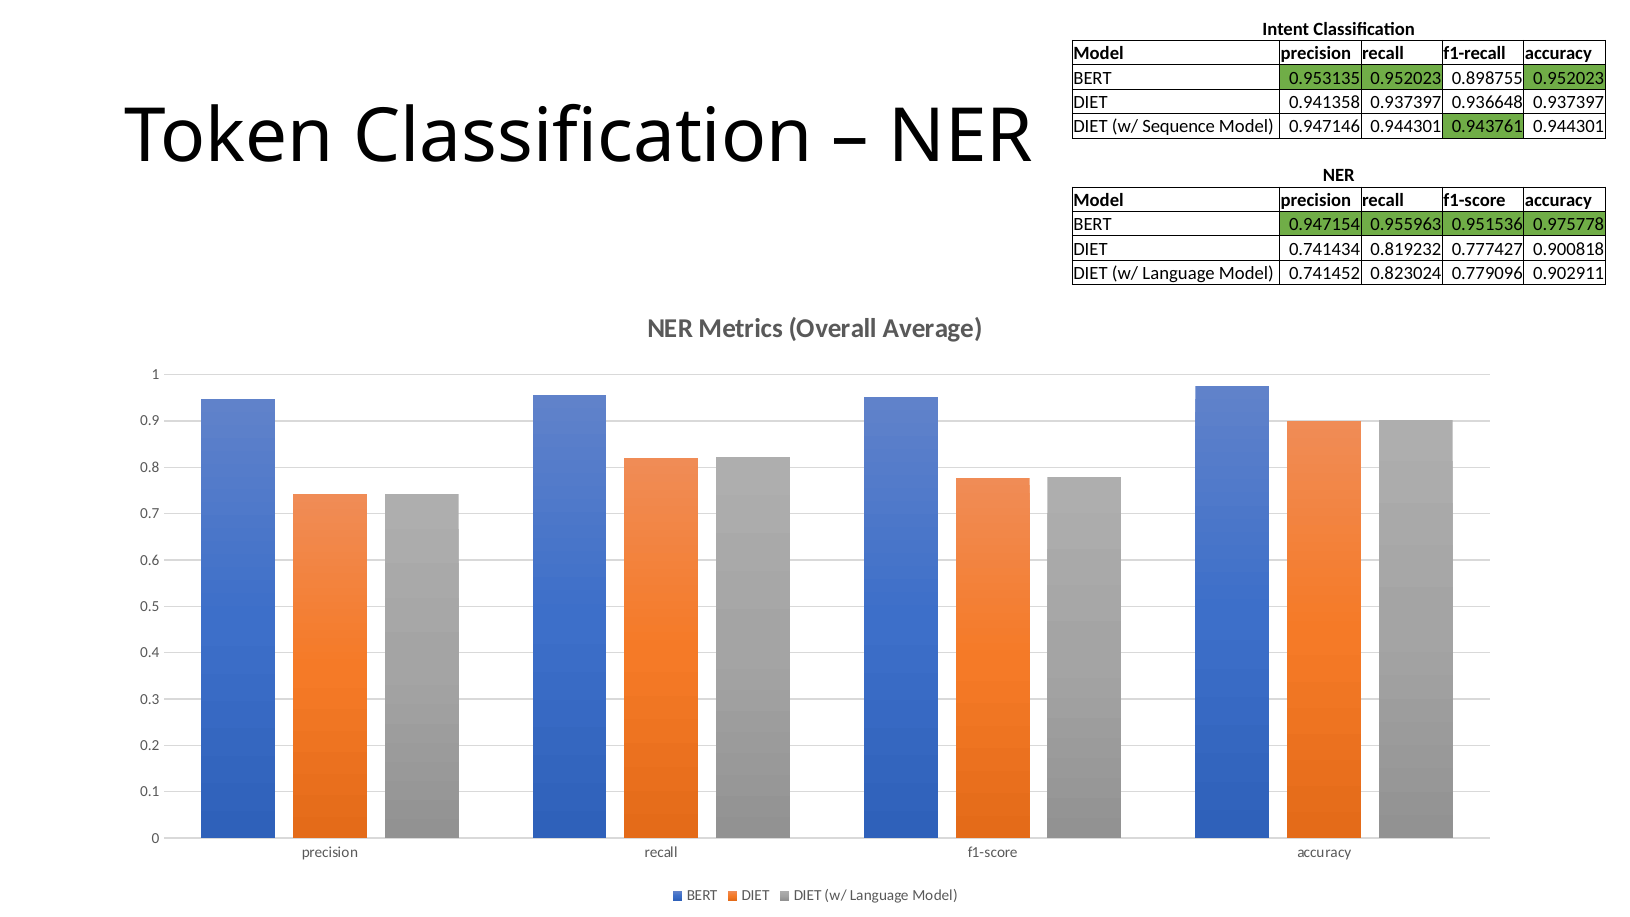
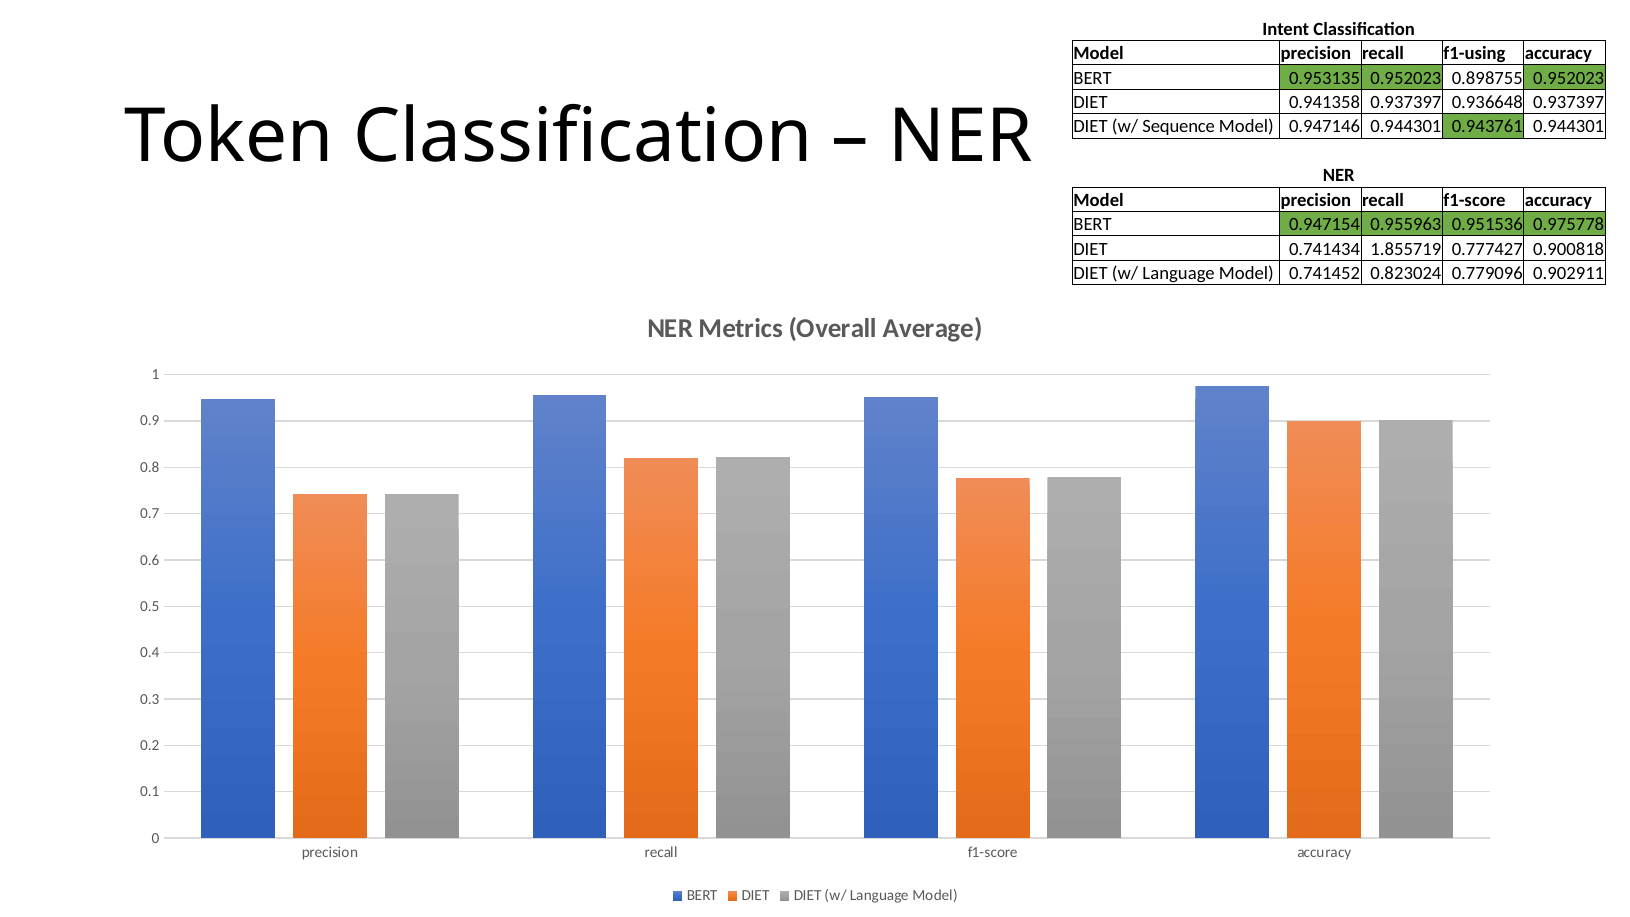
f1-recall: f1-recall -> f1-using (1475, 53)
0.819232: 0.819232 -> 1.855719 (1406, 249)
